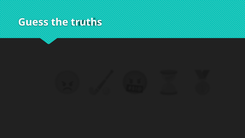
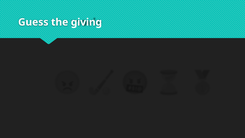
truths: truths -> giving (86, 22)
